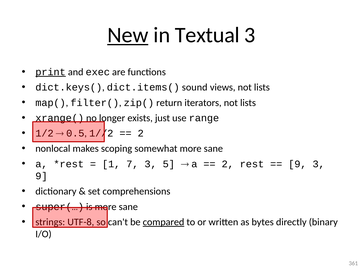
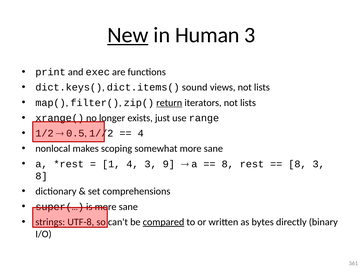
Textual: Textual -> Human (207, 35)
print underline: present -> none (51, 72)
return underline: none -> present (169, 103)
2: 2 -> 4 (141, 133)
1 7: 7 -> 4 (132, 164)
5: 5 -> 9 (169, 164)
2: 2 -> 8 (228, 164)
9: 9 -> 8 (297, 164)
9: 9 -> 8 (41, 176)
